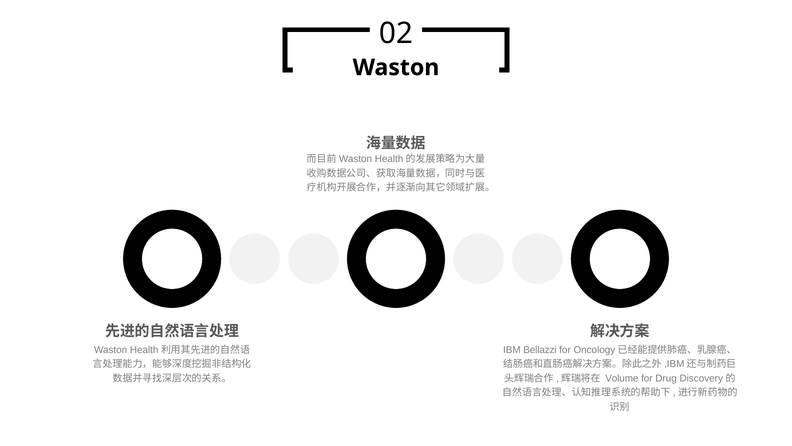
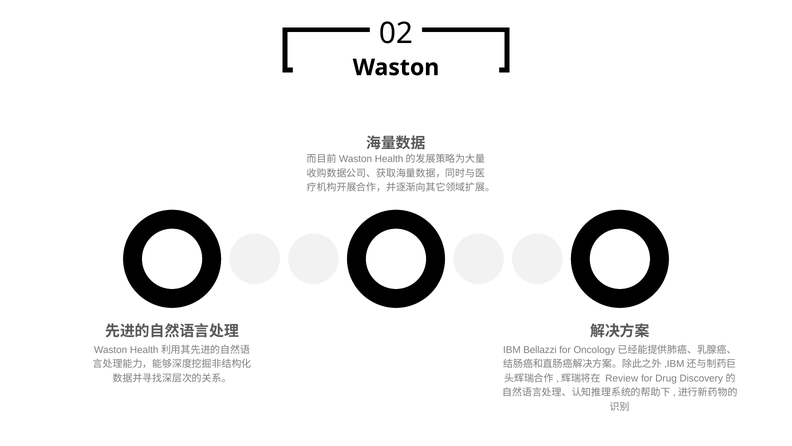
Volume: Volume -> Review (622, 378)
